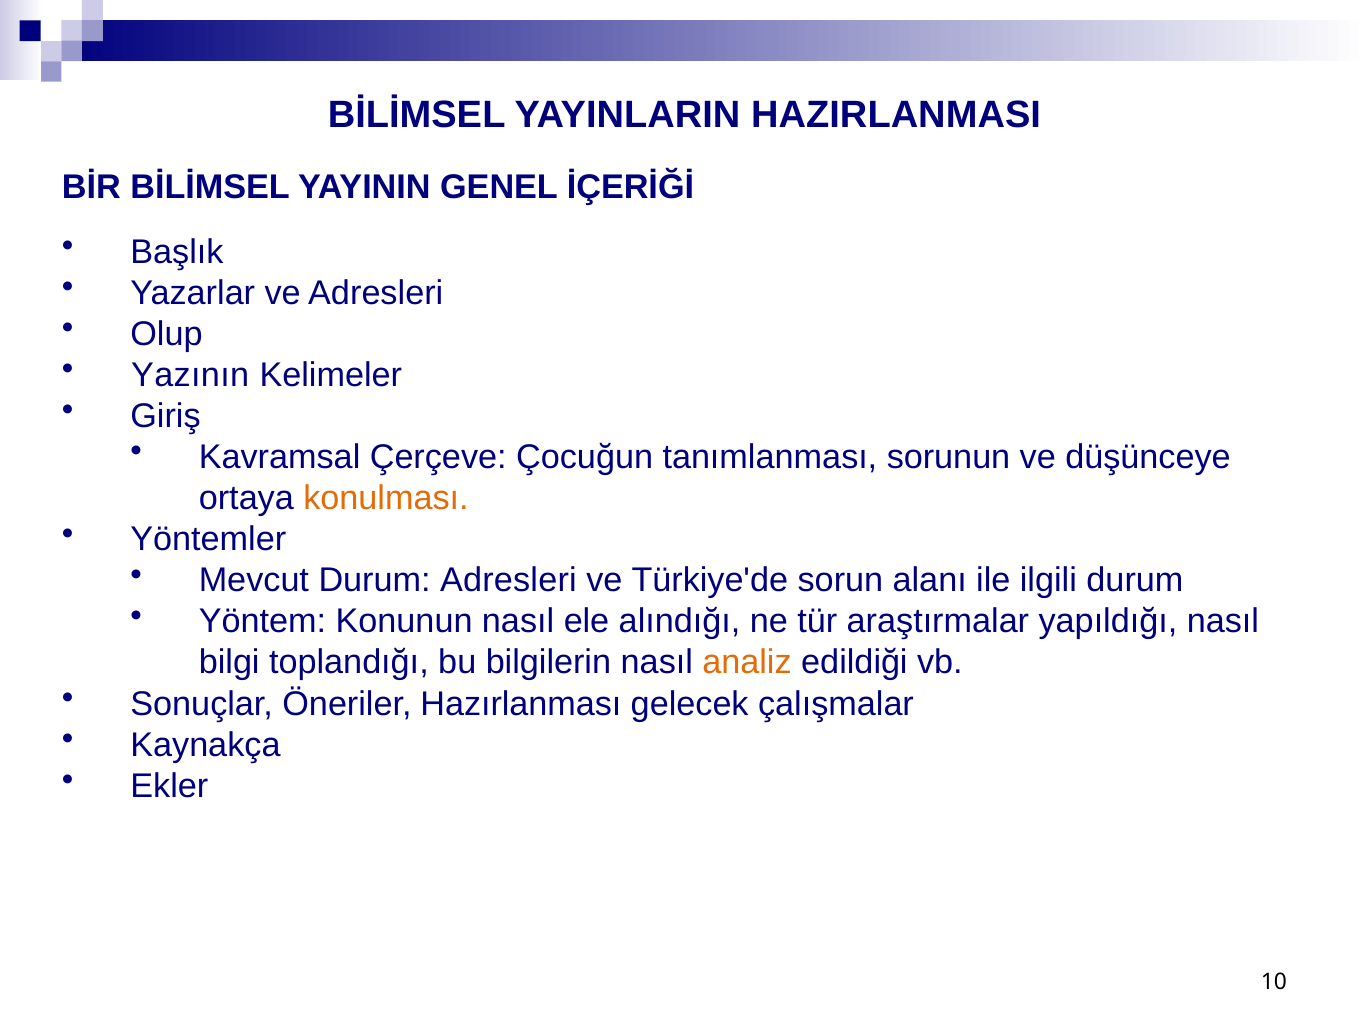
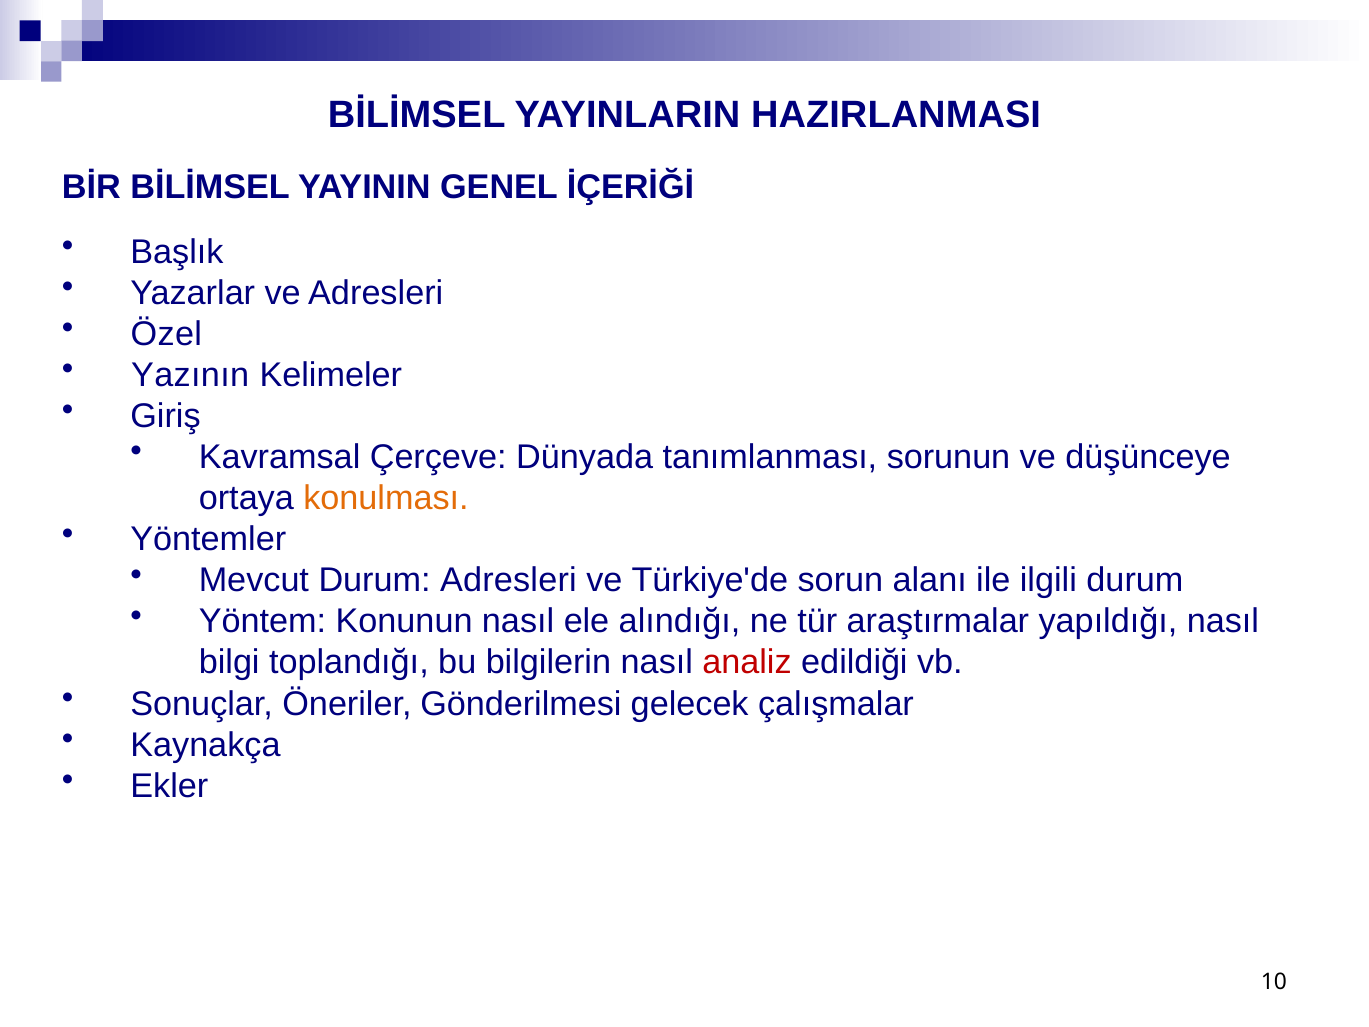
Olup: Olup -> Özel (166, 334)
Çocuğun: Çocuğun -> Dünyada (585, 457)
analiz colour: orange -> red (747, 663)
Hazırlanması: Hazırlanması -> Gönderilmesi (521, 704)
